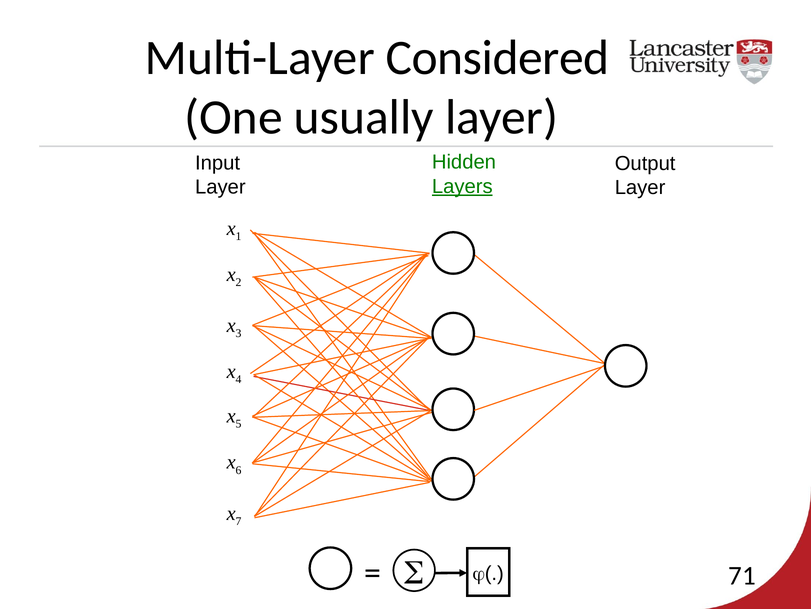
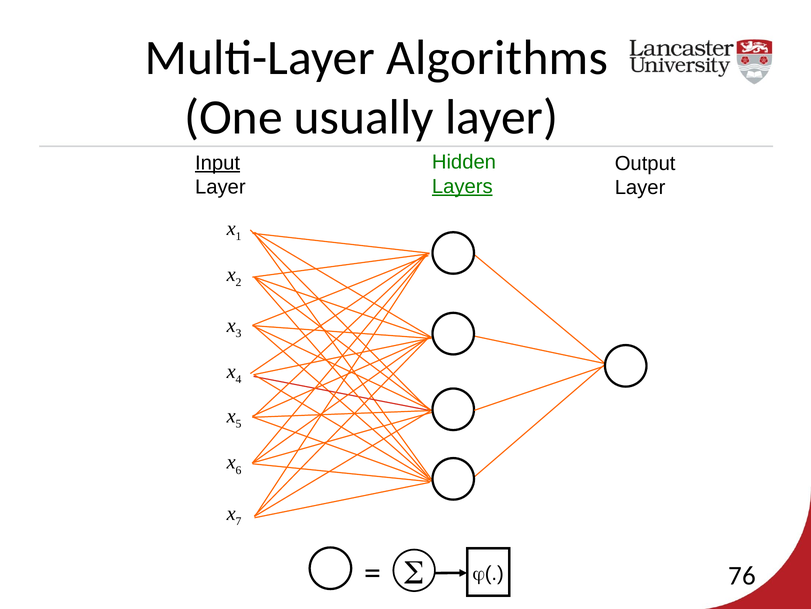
Considered: Considered -> Algorithms (497, 58)
Input underline: none -> present (218, 163)
71: 71 -> 76 (742, 575)
